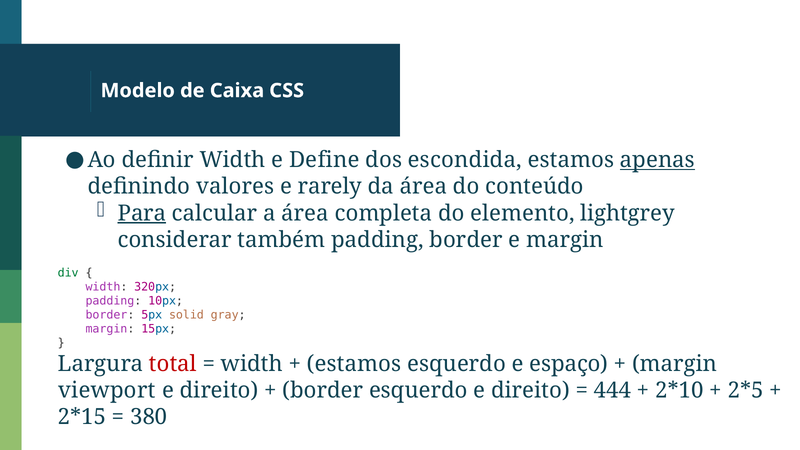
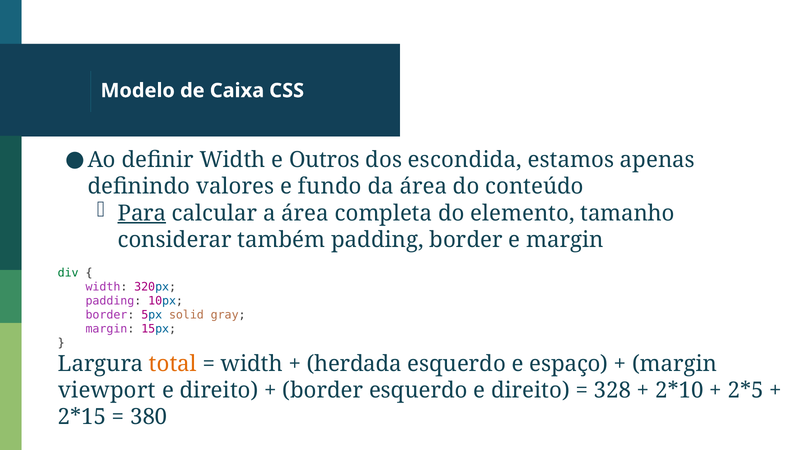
Define: Define -> Outros (325, 160)
apenas underline: present -> none (657, 160)
rarely: rarely -> fundo (330, 187)
lightgrey: lightgrey -> tamanho (628, 213)
total colour: red -> orange (173, 364)
estamos: estamos -> herdada (354, 364)
444: 444 -> 328 (612, 390)
